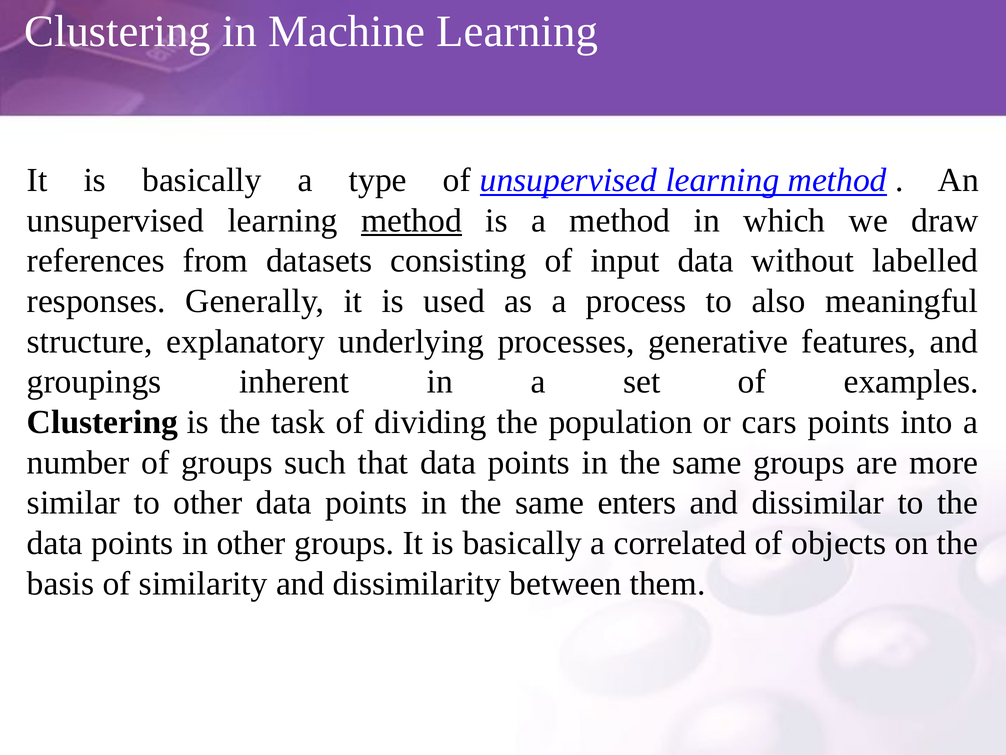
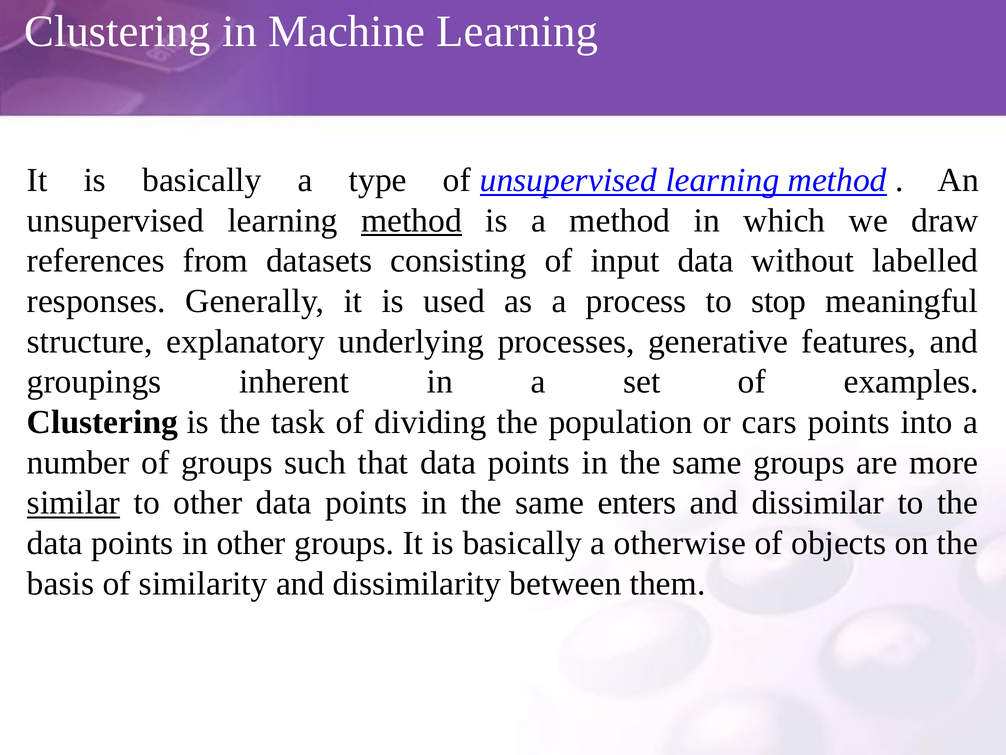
also: also -> stop (779, 301)
similar underline: none -> present (74, 503)
correlated: correlated -> otherwise (680, 543)
